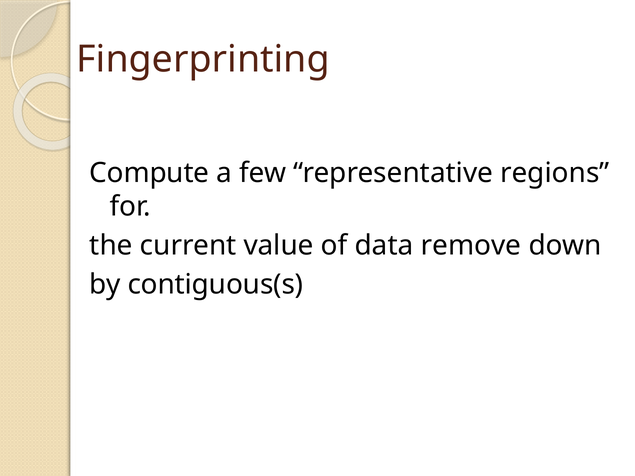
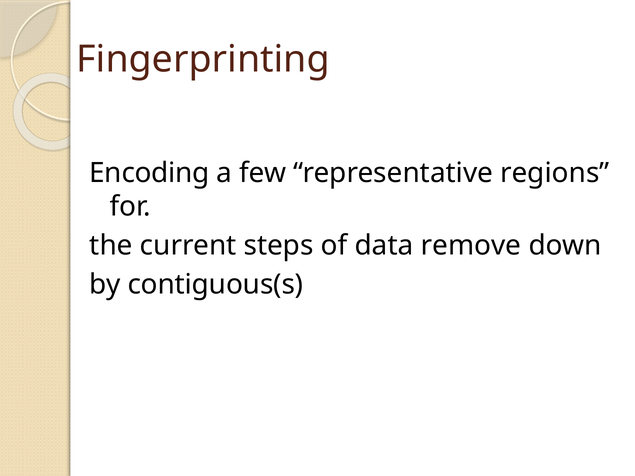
Compute: Compute -> Encoding (149, 173)
value: value -> steps (279, 245)
